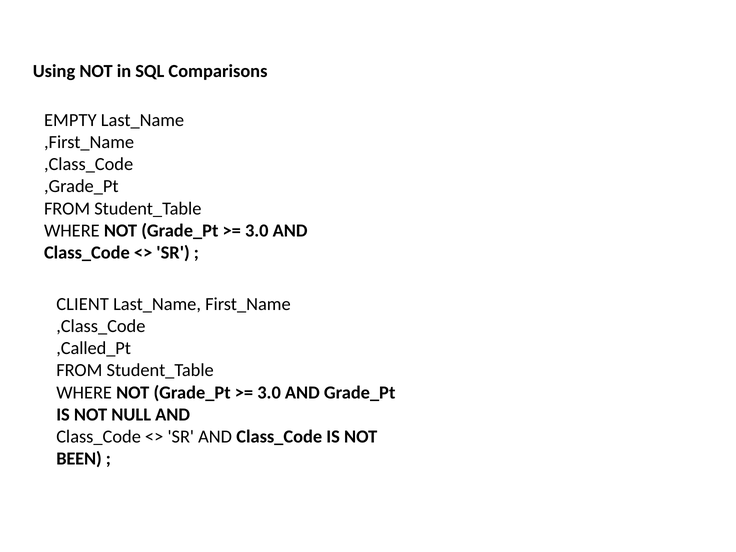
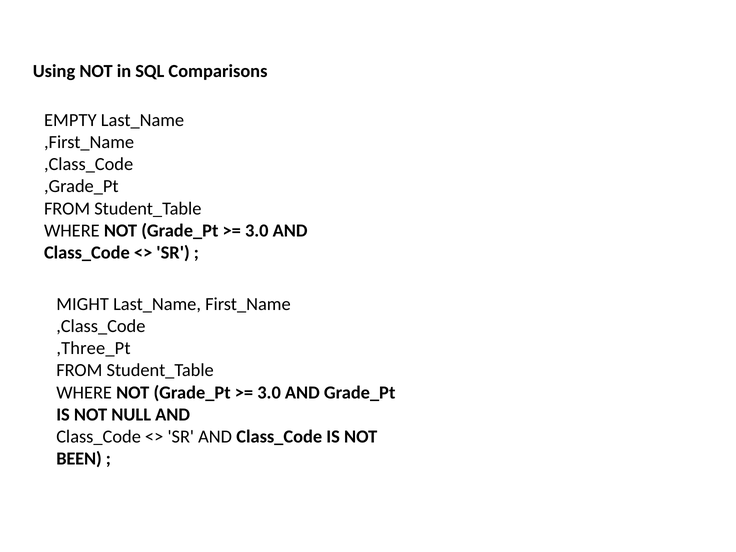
CLIENT: CLIENT -> MIGHT (83, 304)
,Called_Pt: ,Called_Pt -> ,Three_Pt (93, 348)
